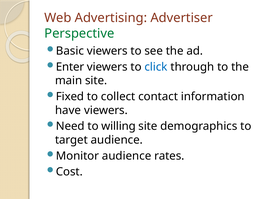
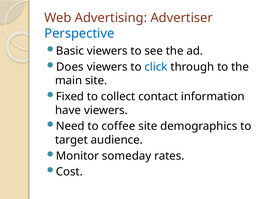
Perspective colour: green -> blue (79, 33)
Enter: Enter -> Does (70, 67)
willing: willing -> coffee (118, 127)
Monitor audience: audience -> someday (127, 156)
